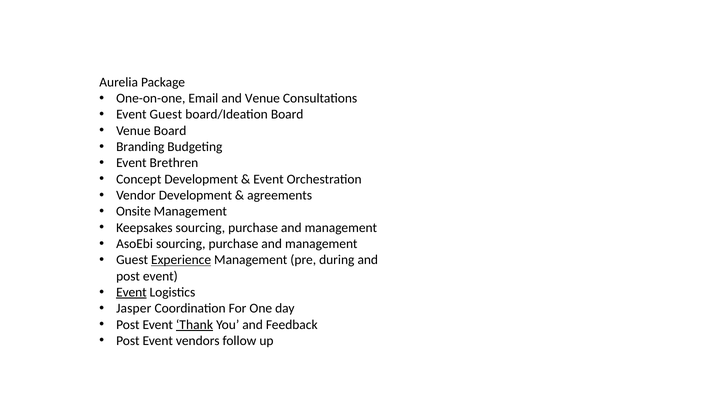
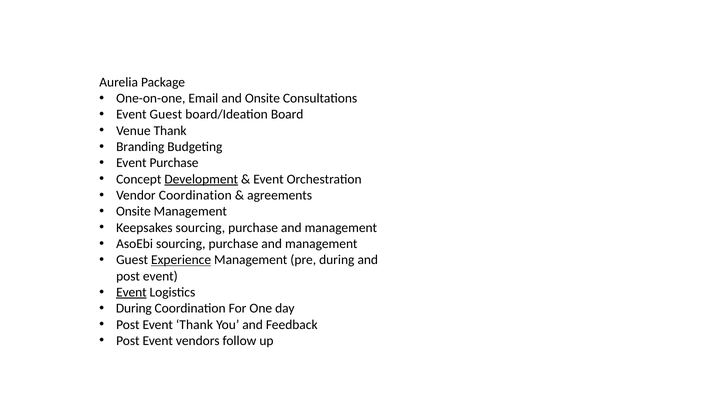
and Venue: Venue -> Onsite (262, 98)
Venue Board: Board -> Thank (170, 131)
Event Brethren: Brethren -> Purchase (174, 163)
Development underline: none -> present (201, 179)
Vendor Development: Development -> Coordination (195, 195)
Jasper: Jasper -> During (134, 308)
Thank underline: present -> none (194, 325)
